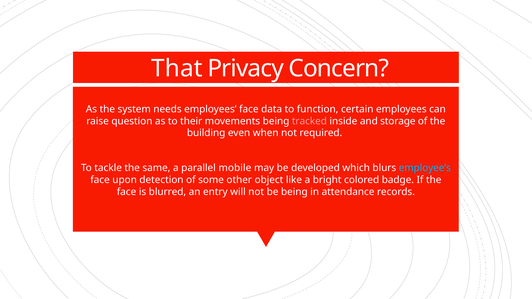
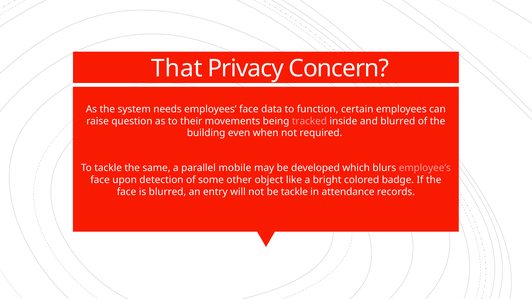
and storage: storage -> blurred (398, 121)
employee’s colour: light blue -> pink (425, 168)
be being: being -> tackle (294, 192)
